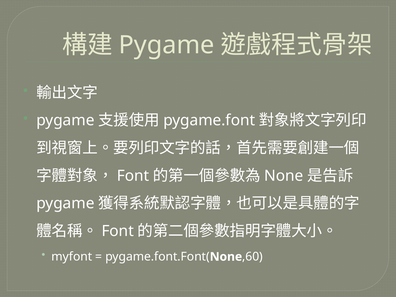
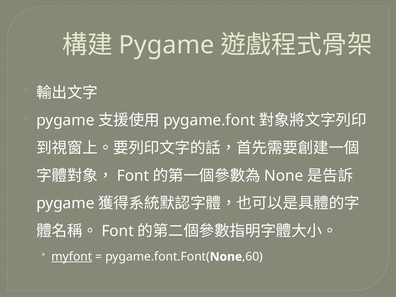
myfont underline: none -> present (72, 257)
